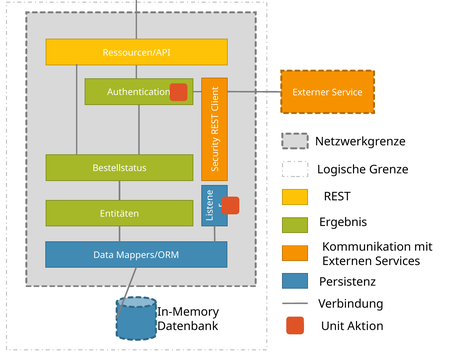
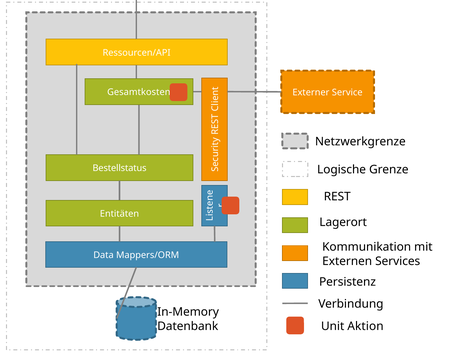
Authentication: Authentication -> Gesamtkosten (139, 92)
Ergebnis: Ergebnis -> Lagerort (343, 222)
